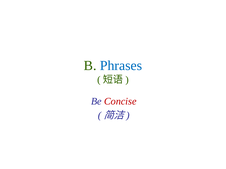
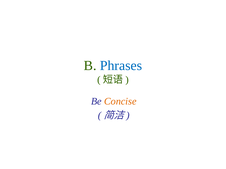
Concise colour: red -> orange (120, 102)
